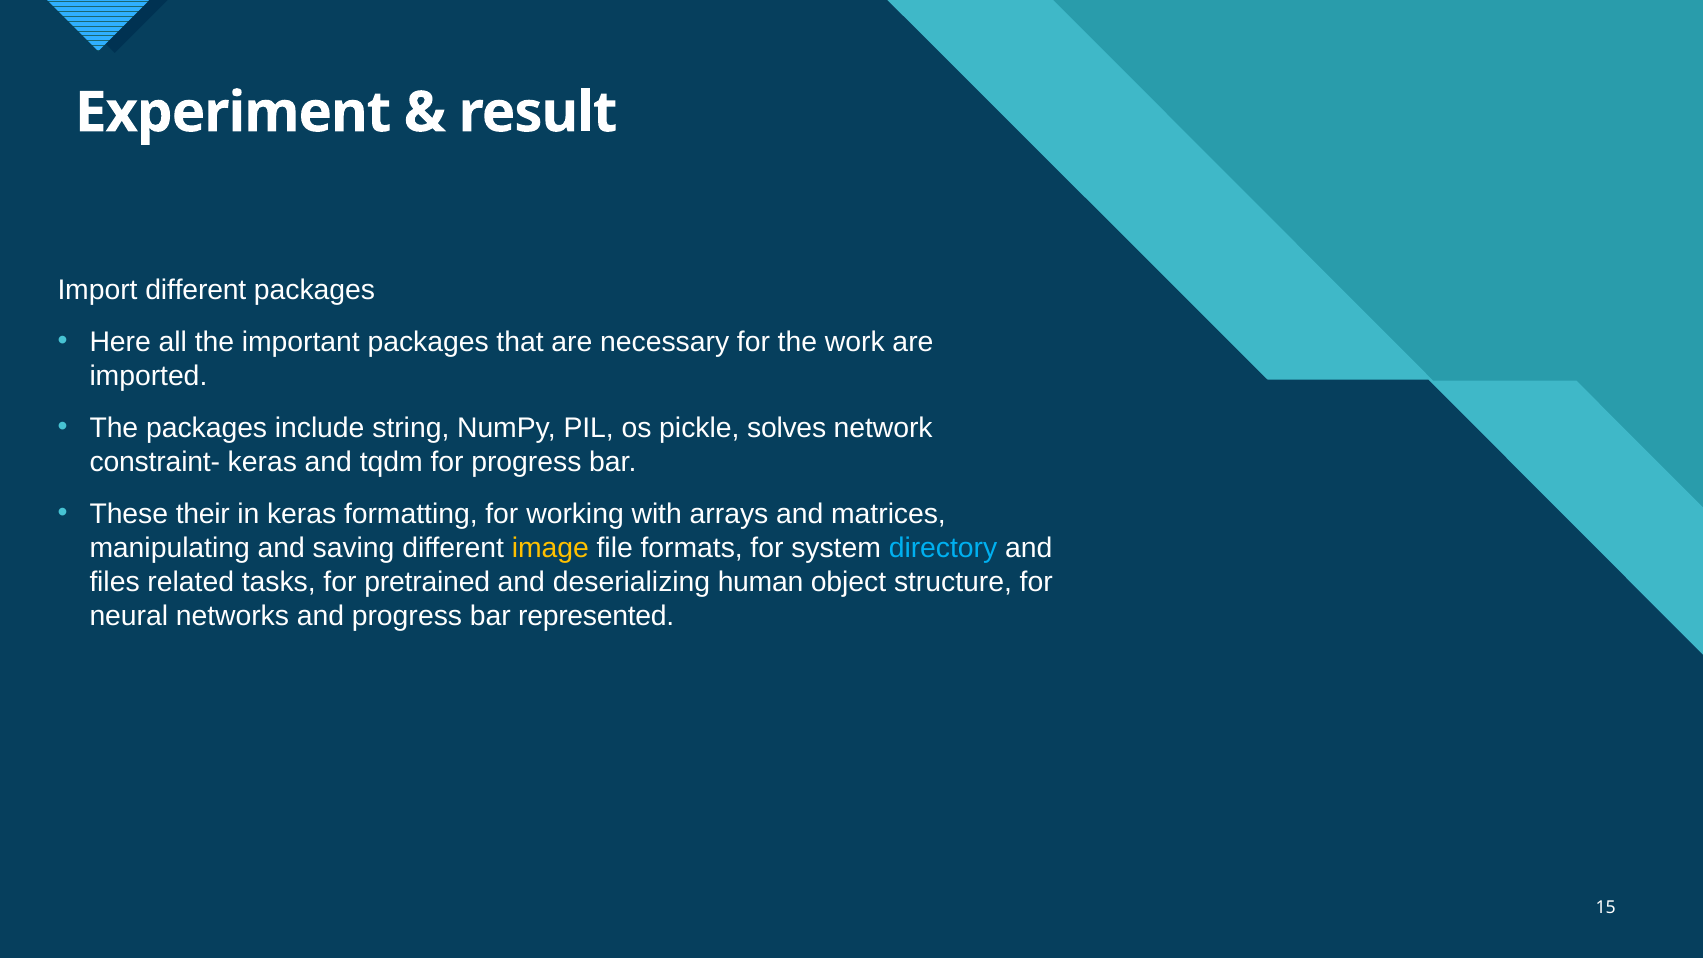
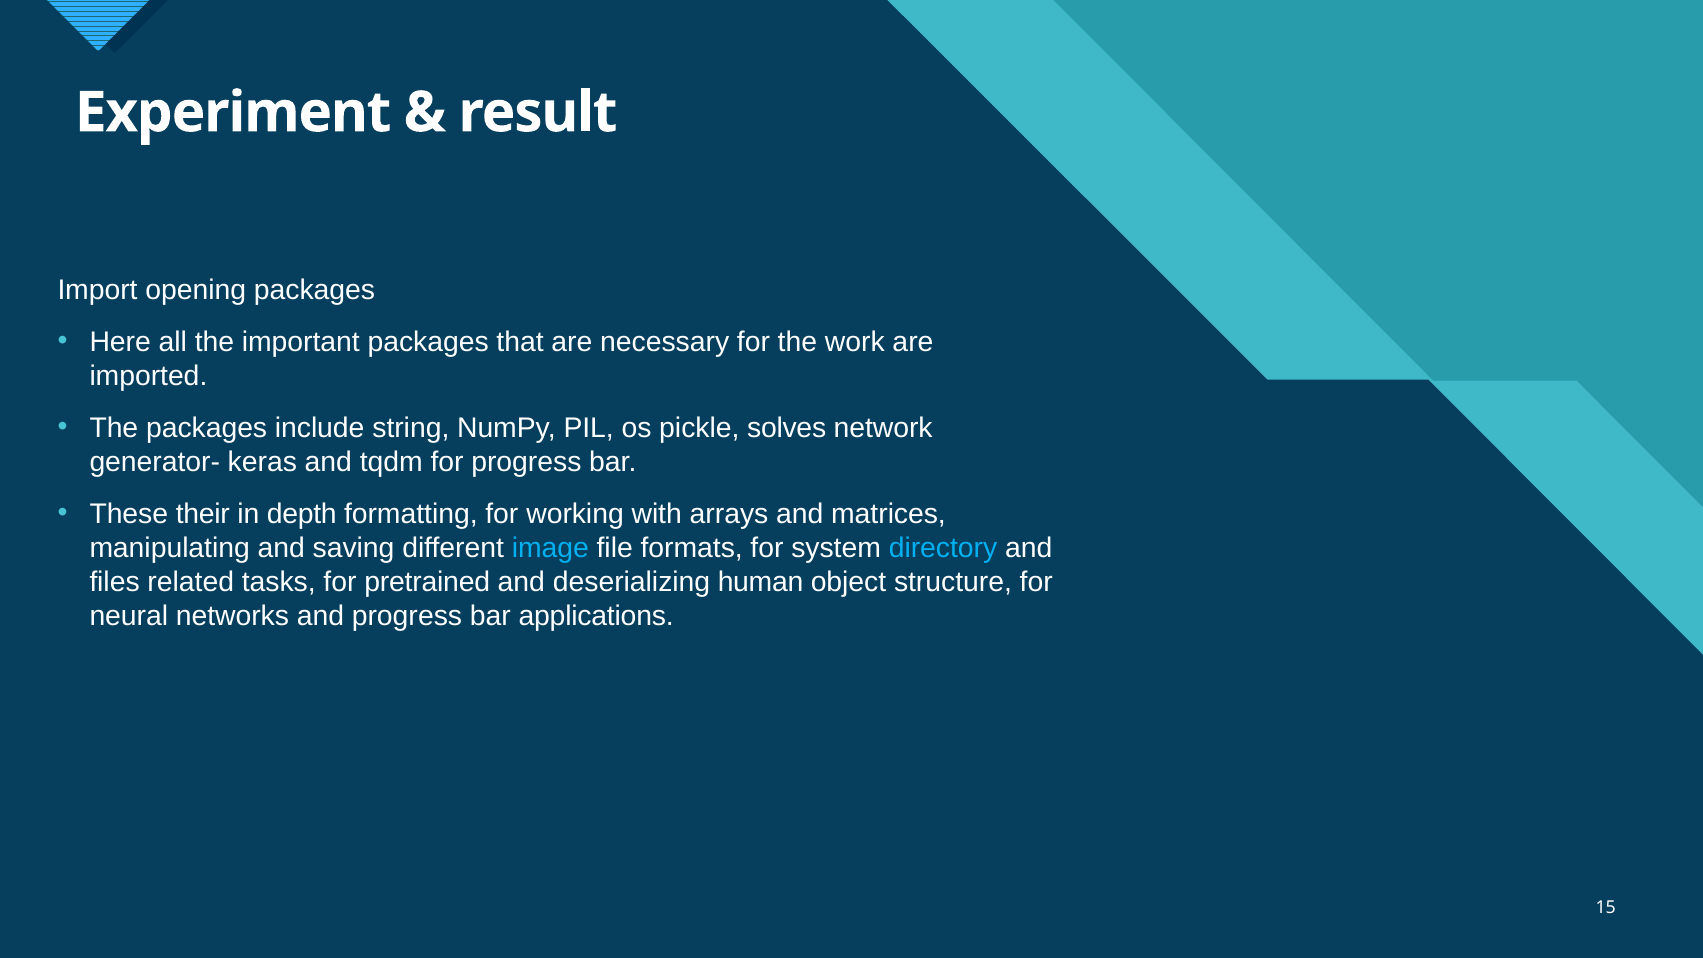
Import different: different -> opening (196, 290)
constraint-: constraint- -> generator- (155, 462)
in keras: keras -> depth (302, 514)
image colour: yellow -> light blue (550, 548)
represented: represented -> applications (596, 616)
